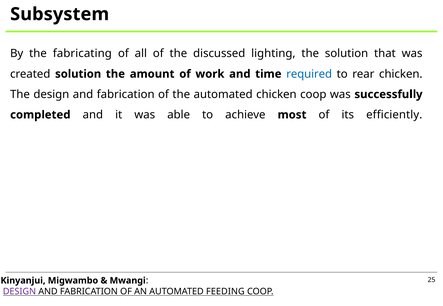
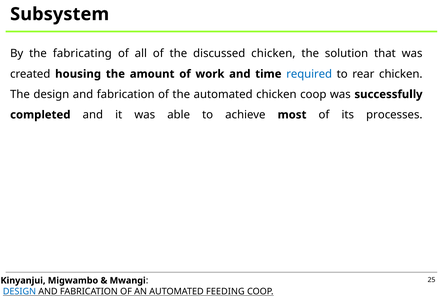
discussed lighting: lighting -> chicken (273, 54)
created solution: solution -> housing (78, 74)
efficiently: efficiently -> processes (394, 115)
DESIGN colour: purple -> blue (19, 292)
